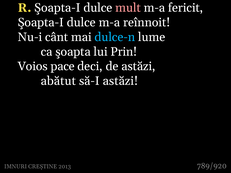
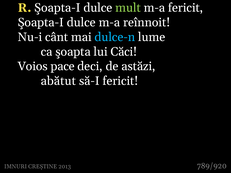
mult colour: pink -> light green (128, 8)
Prin: Prin -> Căci (124, 52)
să-I astăzi: astăzi -> fericit (121, 81)
